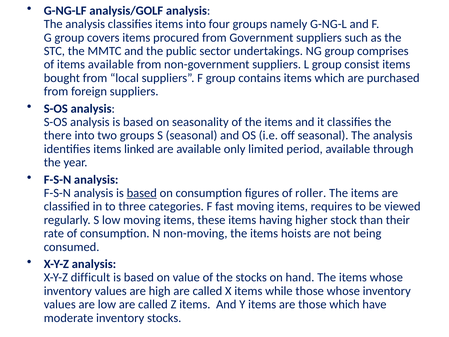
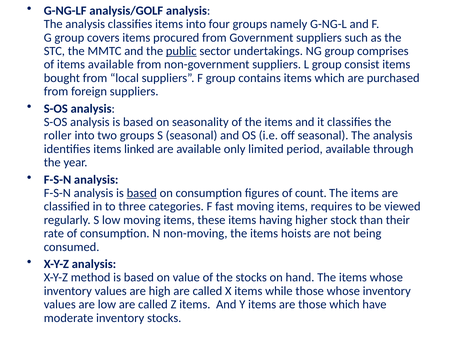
public underline: none -> present (181, 51)
there: there -> roller (58, 135)
roller: roller -> count (311, 193)
difficult: difficult -> method (91, 277)
